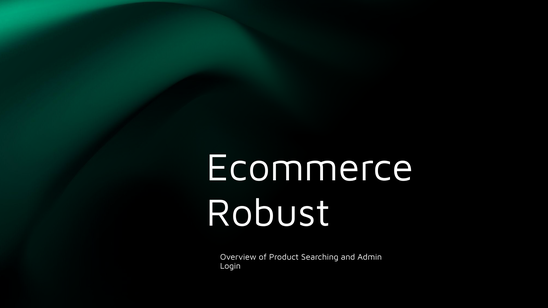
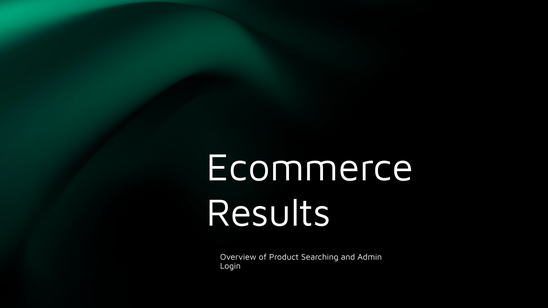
Robust: Robust -> Results (269, 213)
